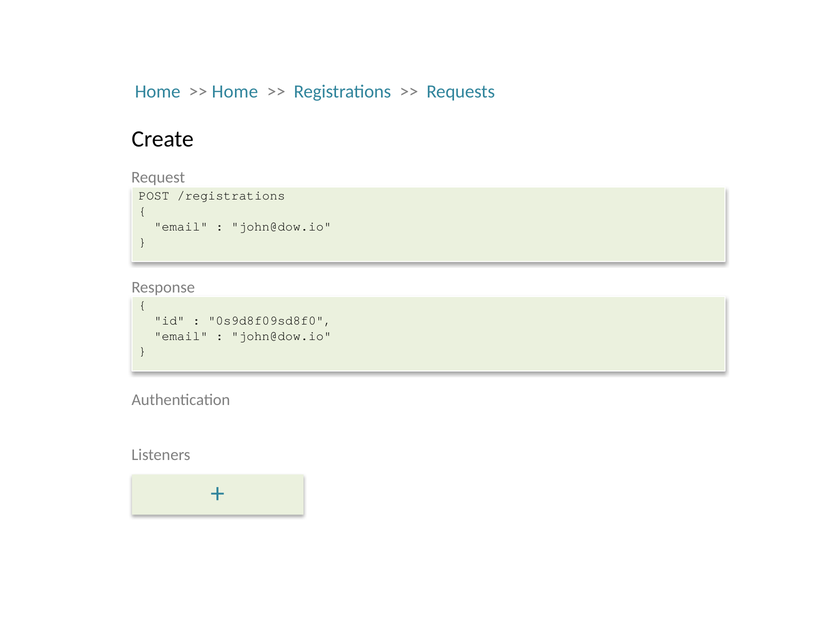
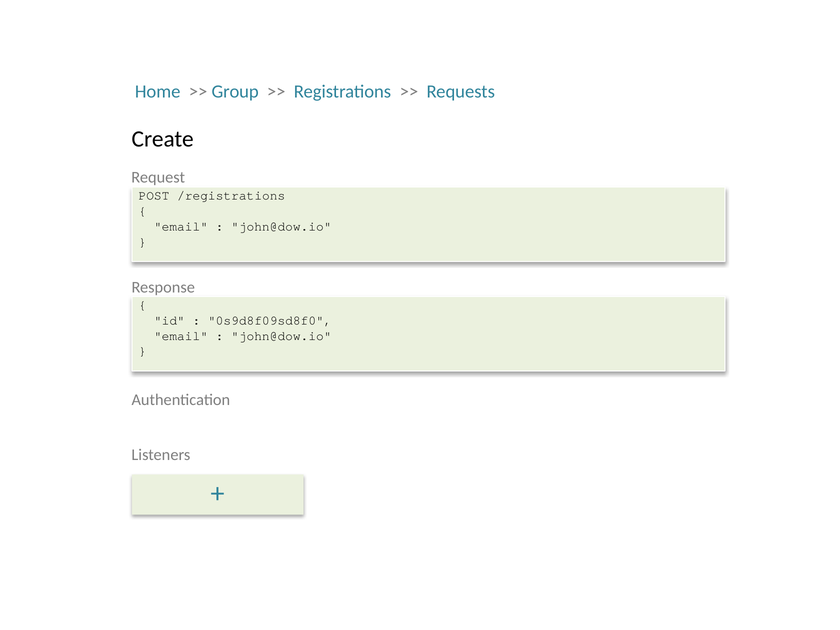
Home: Home -> Group (235, 92)
